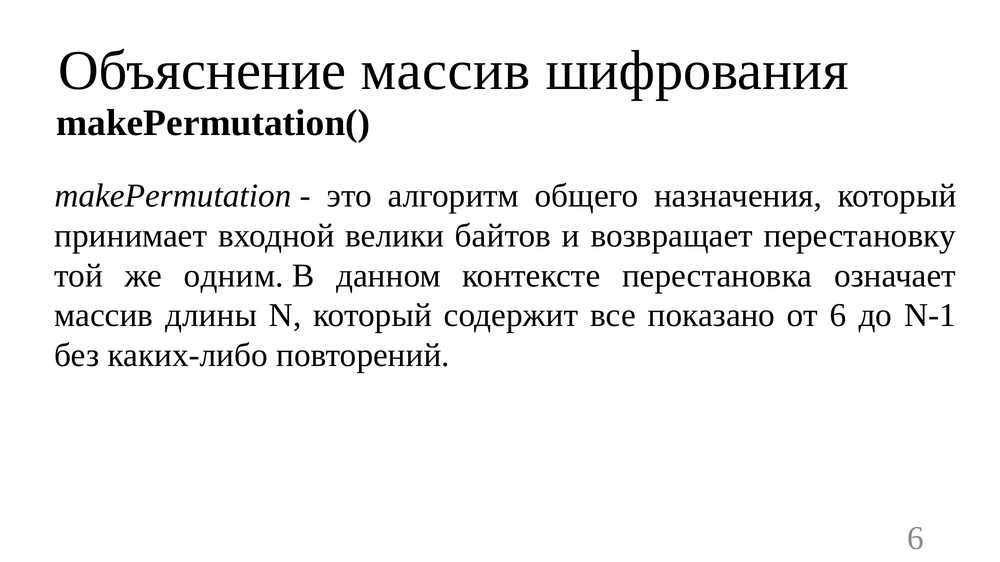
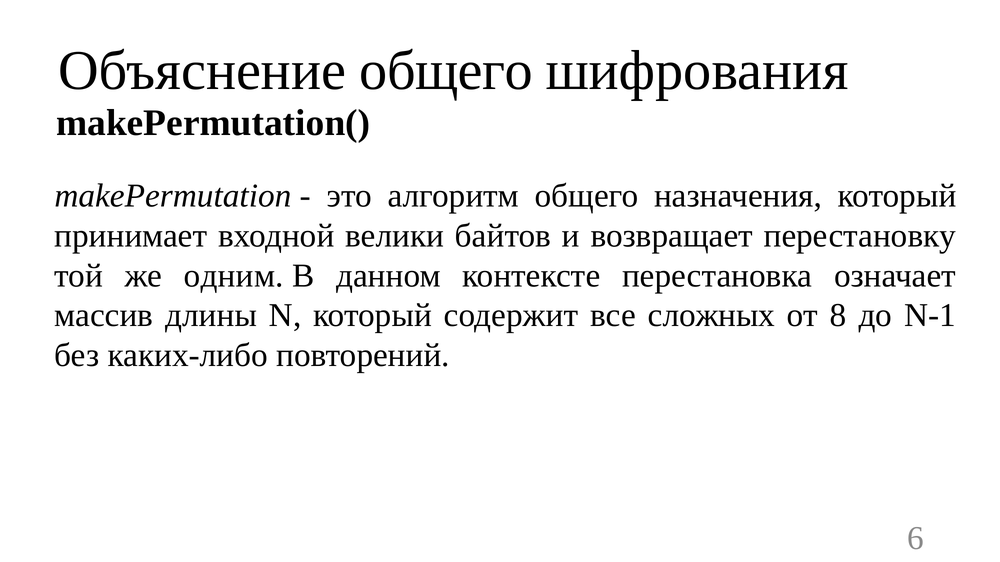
Объяснение массив: массив -> общего (446, 71)
показано: показано -> сложных (712, 316)
от 6: 6 -> 8 (838, 316)
